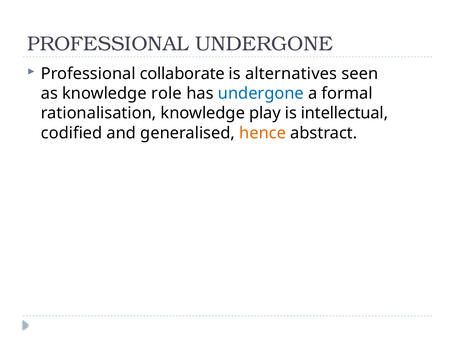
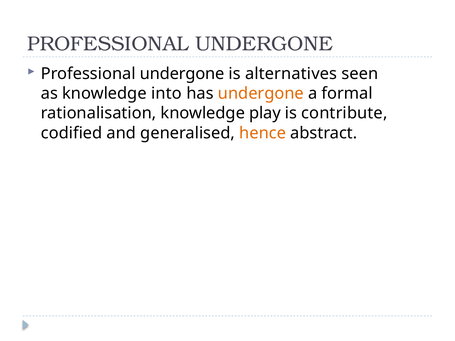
collaborate: collaborate -> undergone (182, 74)
role: role -> into (166, 94)
undergone colour: blue -> orange (261, 94)
intellectual: intellectual -> contribute (344, 113)
